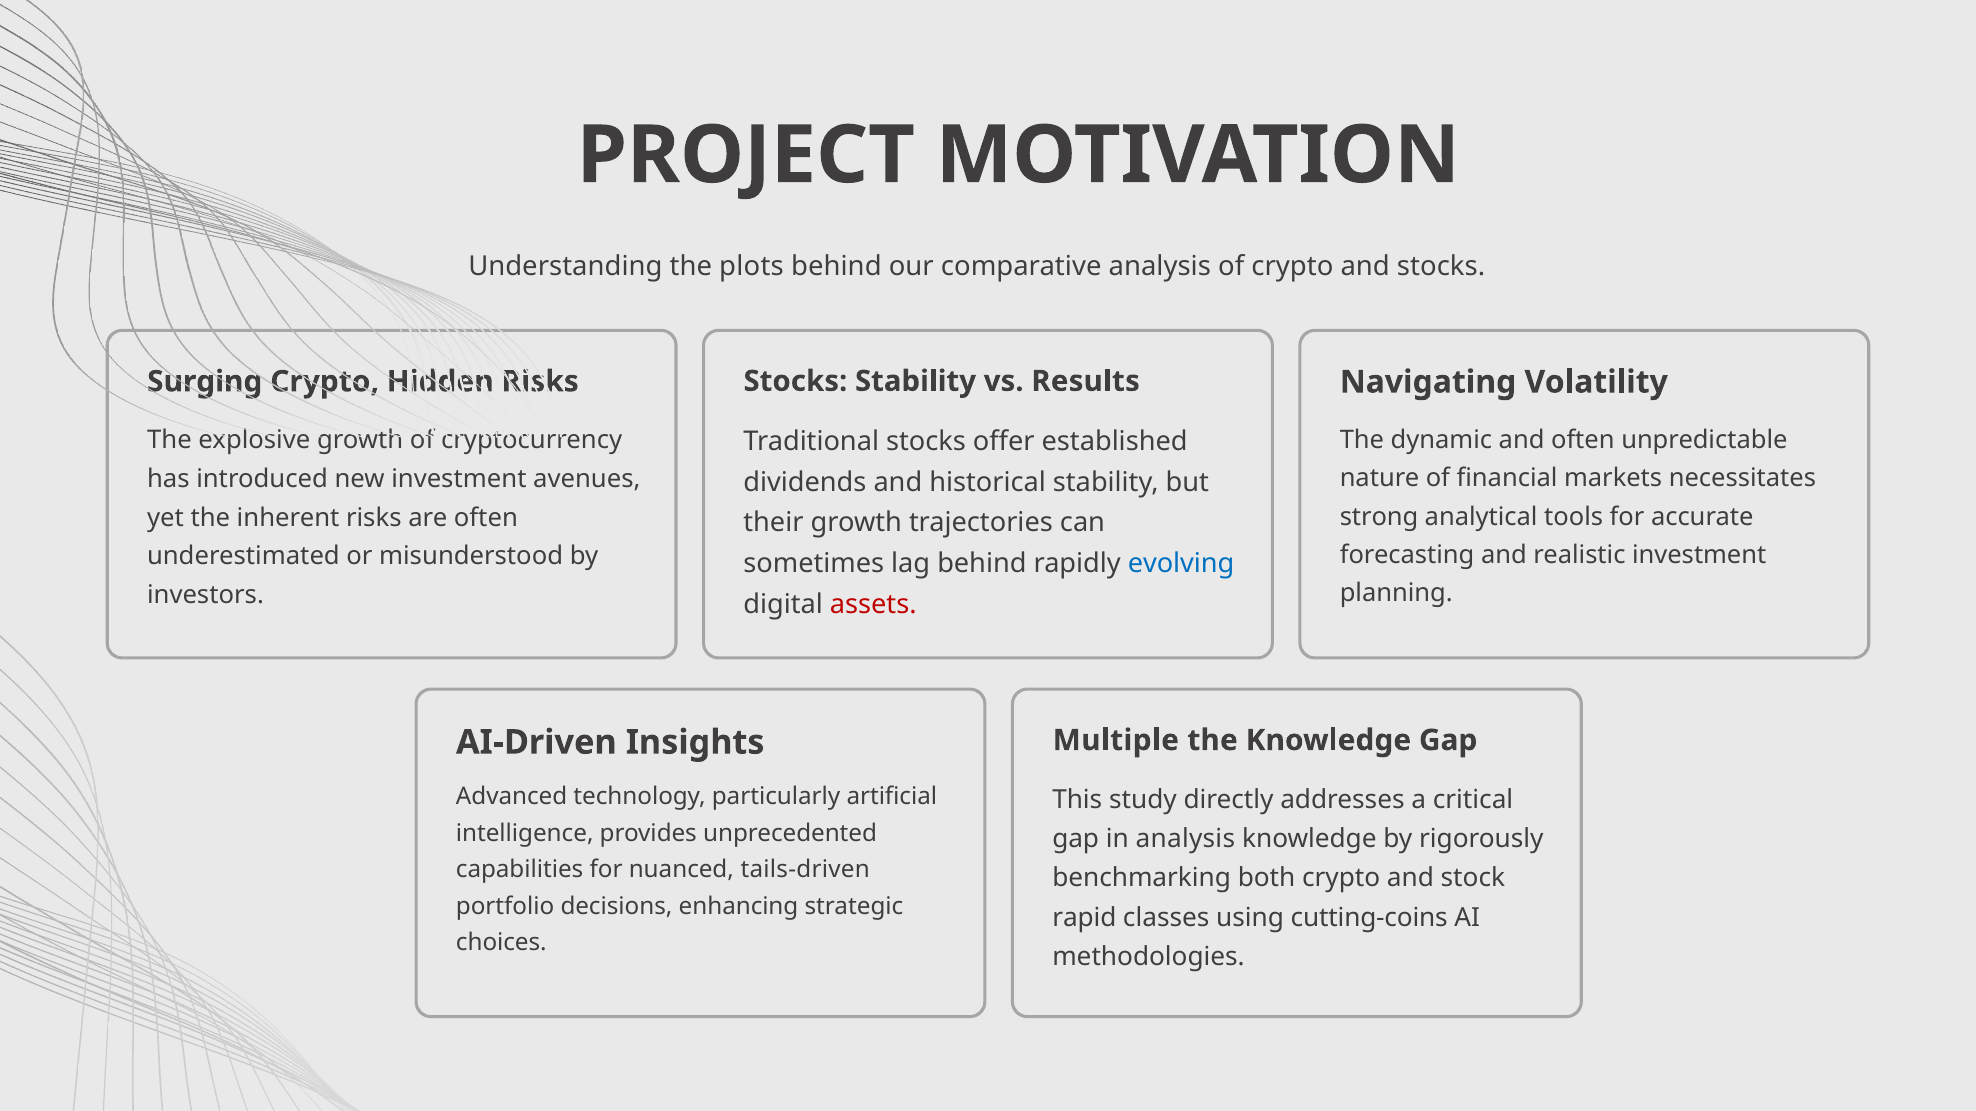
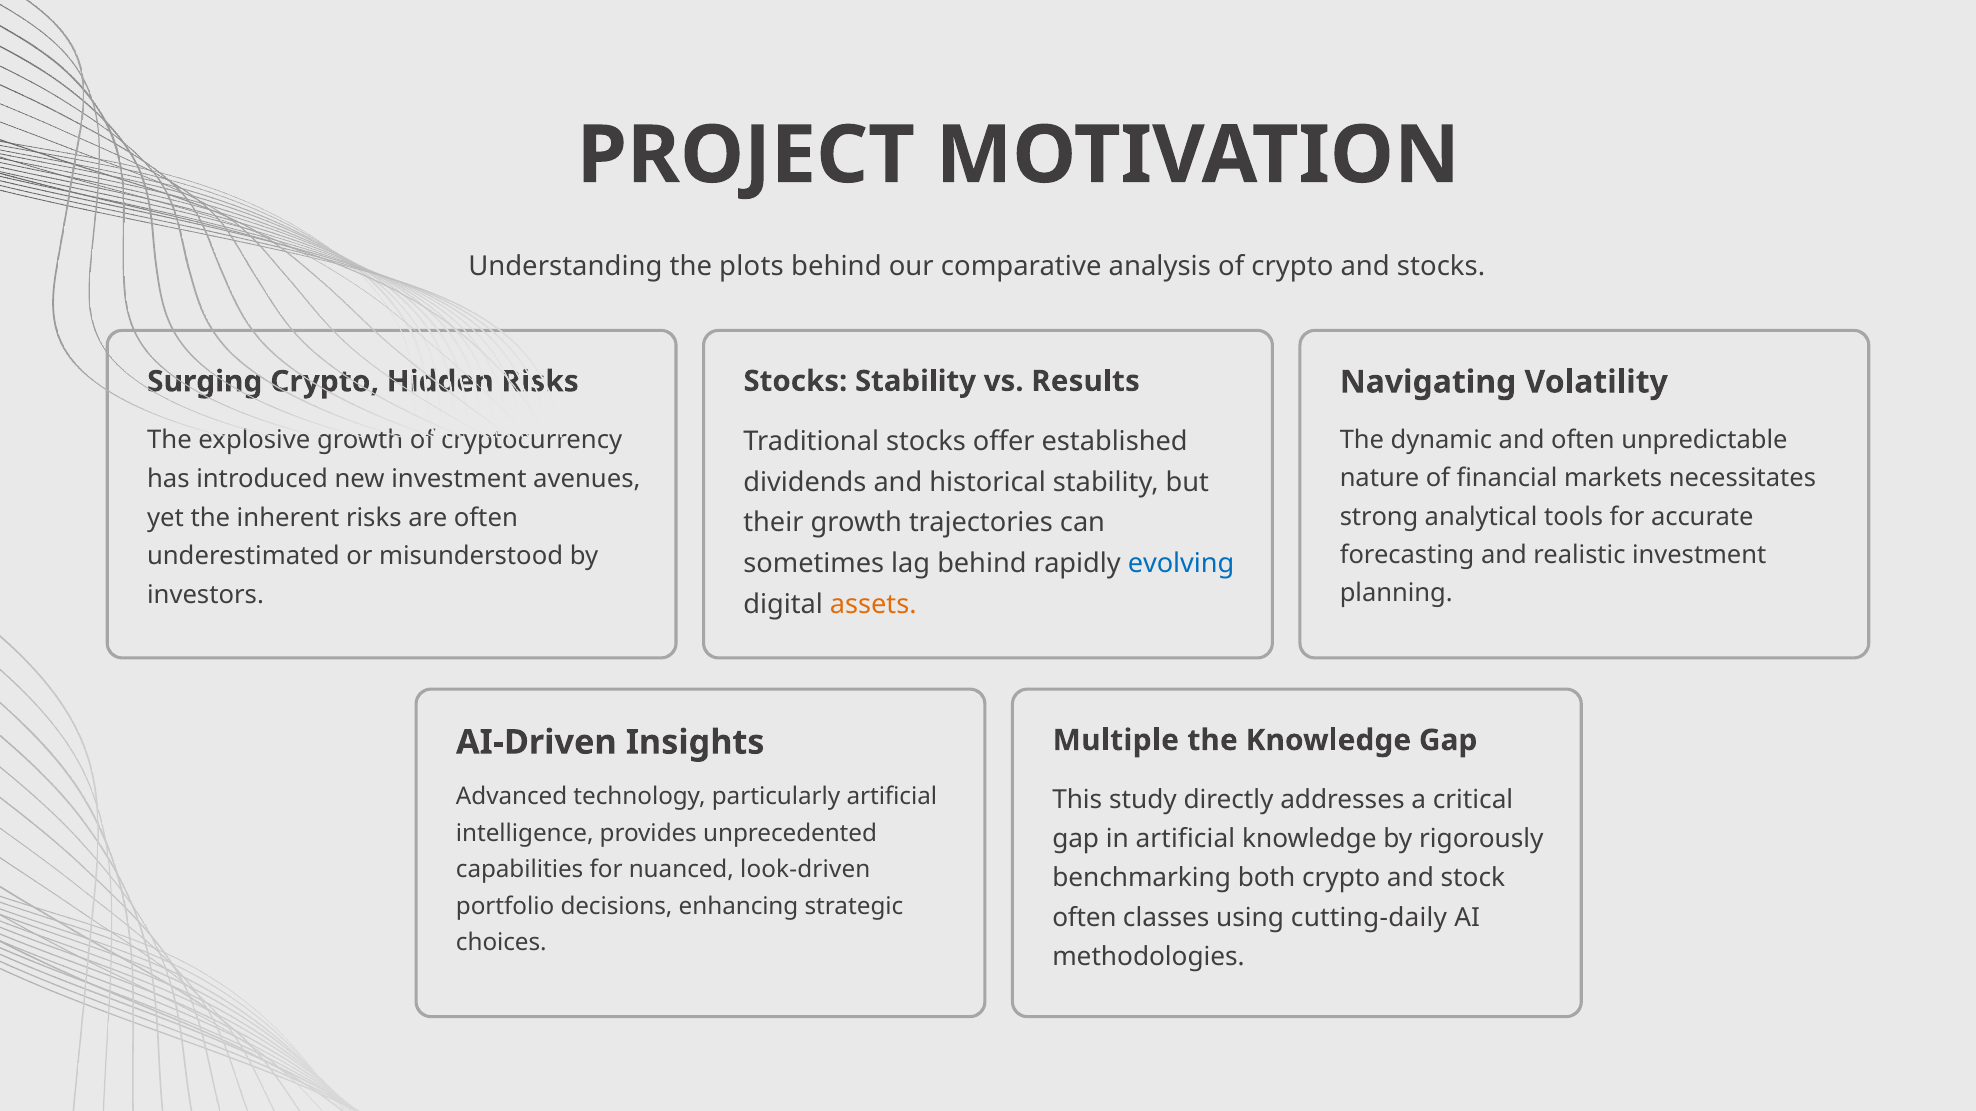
assets colour: red -> orange (873, 605)
in analysis: analysis -> artificial (1185, 839)
tails-driven: tails-driven -> look-driven (805, 870)
rapid: rapid -> often (1084, 918)
cutting-coins: cutting-coins -> cutting-daily (1369, 918)
